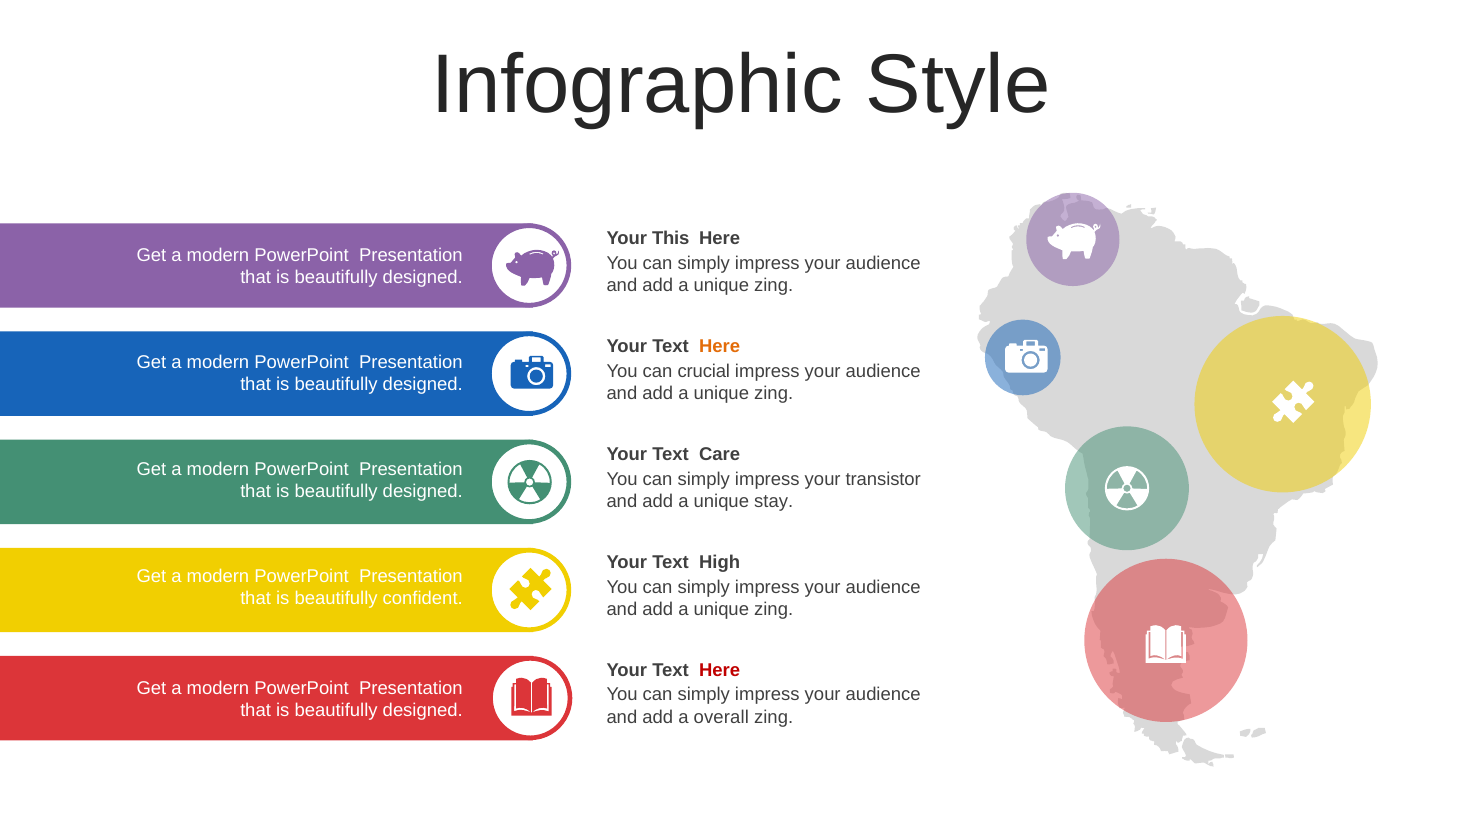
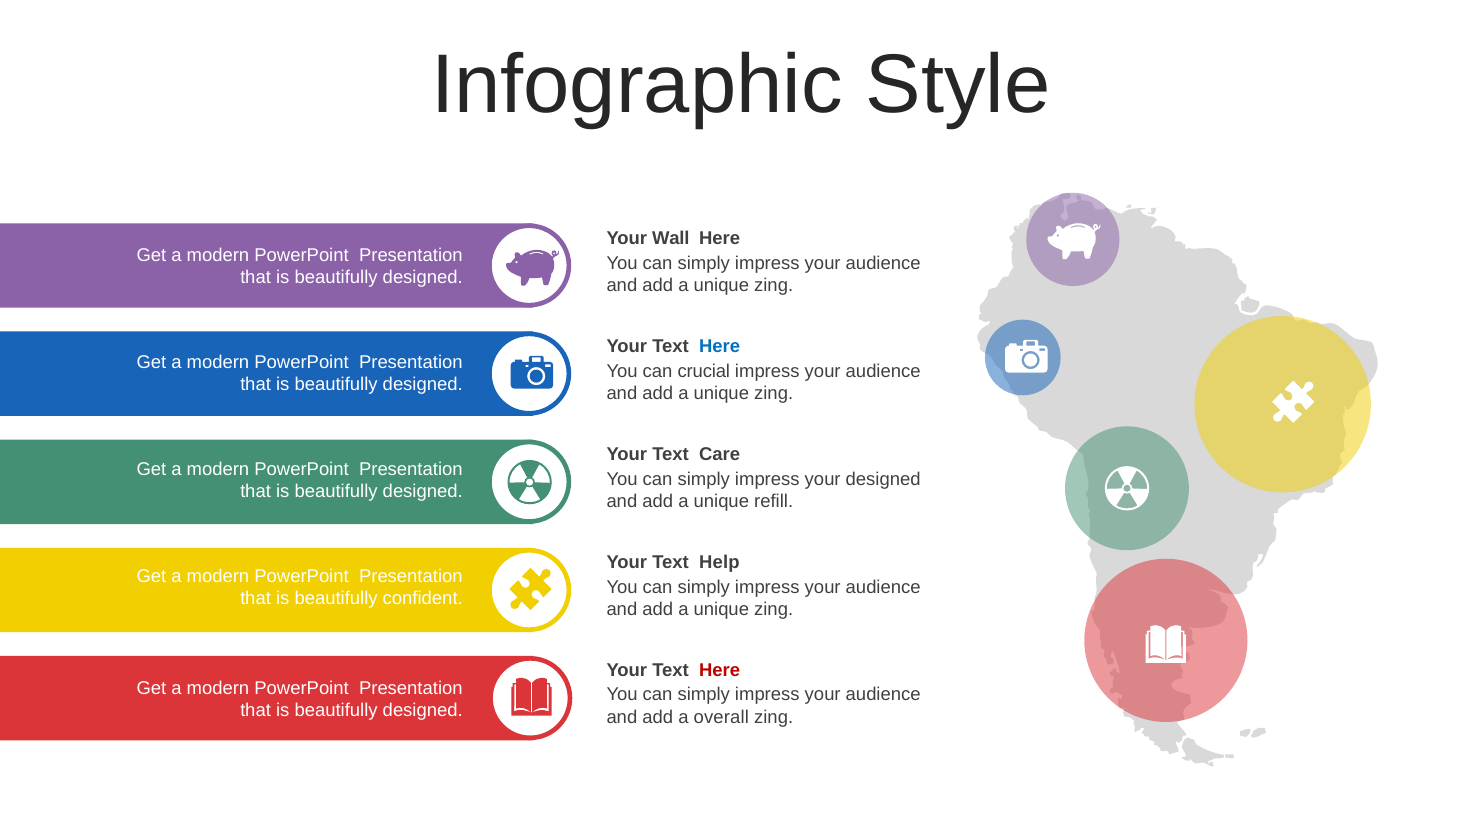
This: This -> Wall (671, 239)
Here colour: orange -> blue (720, 347)
your transistor: transistor -> designed (883, 479)
stay: stay -> refill (774, 501)
High: High -> Help (719, 562)
